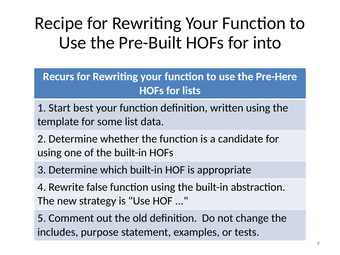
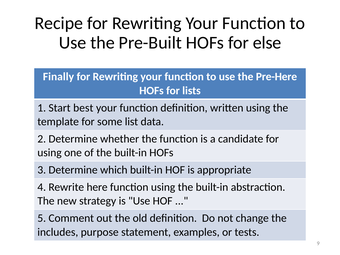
into: into -> else (267, 43)
Recurs: Recurs -> Finally (58, 77)
false: false -> here (97, 187)
